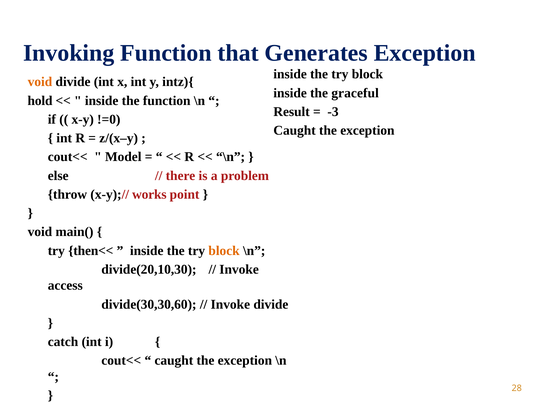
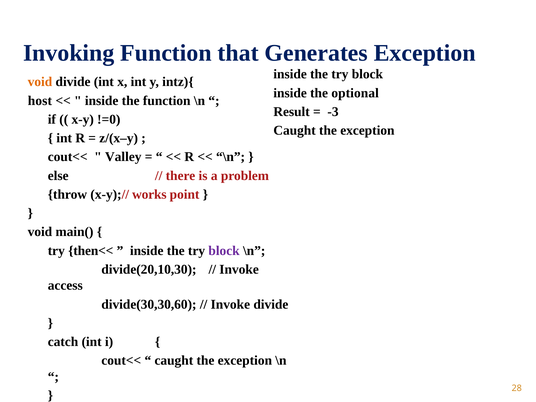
graceful: graceful -> optional (355, 93)
hold: hold -> host (40, 101)
Model: Model -> Valley (123, 157)
block colour: orange -> purple (224, 251)
